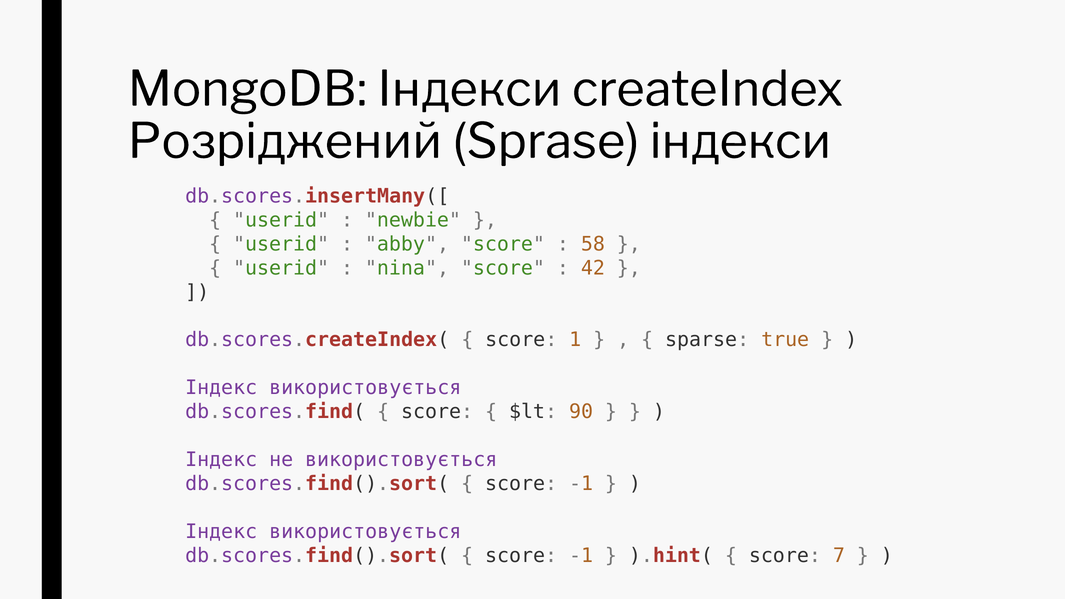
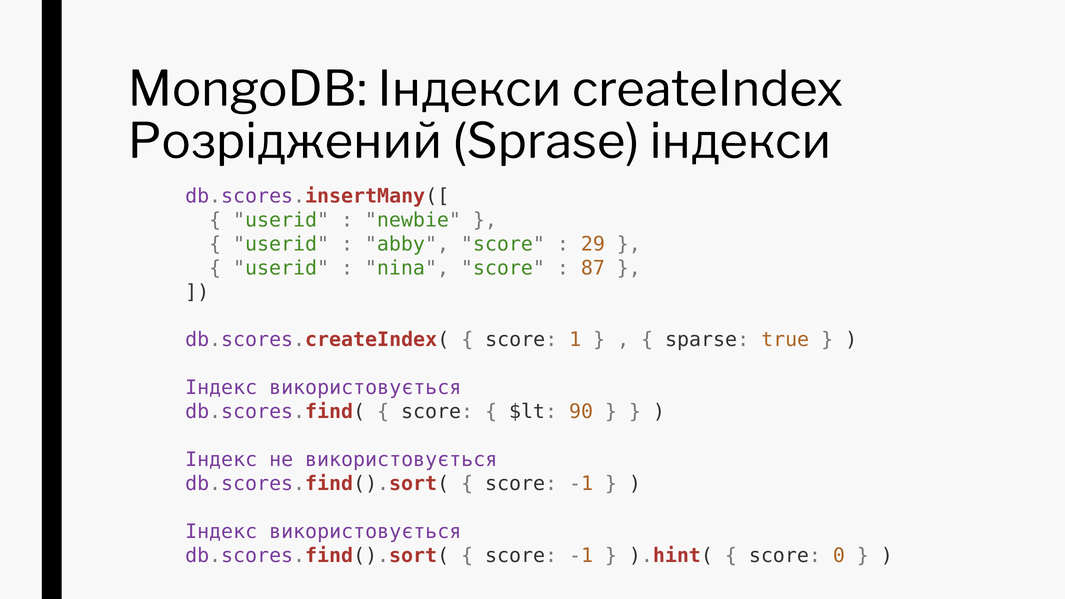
58: 58 -> 29 (593, 244)
42: 42 -> 87 (593, 268)
7: 7 -> 0 (839, 556)
